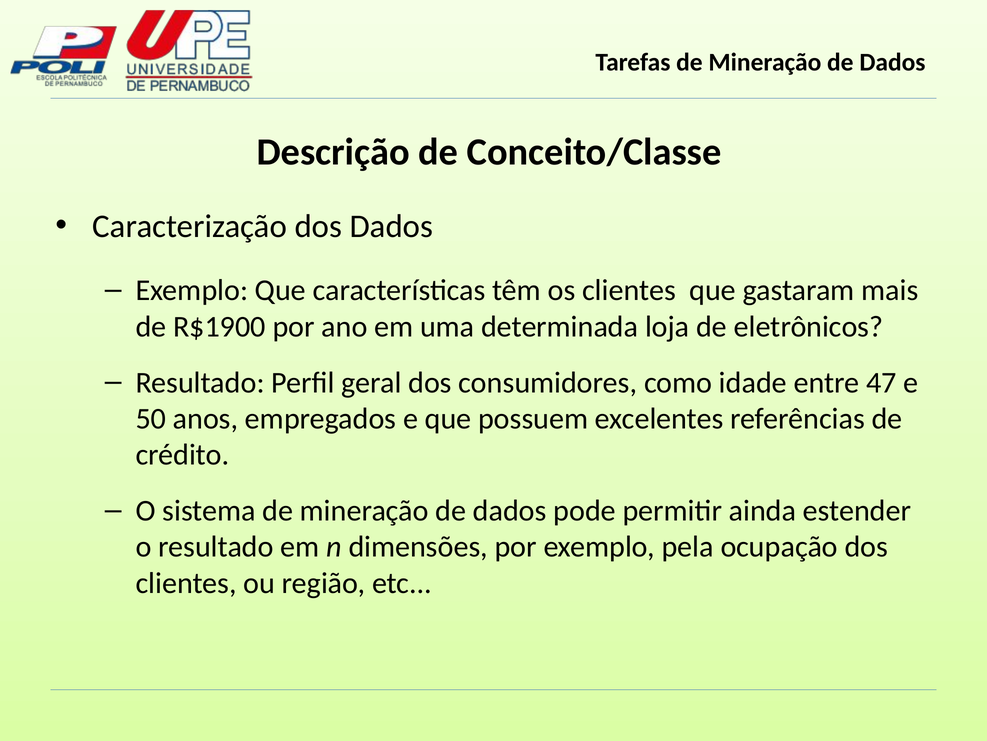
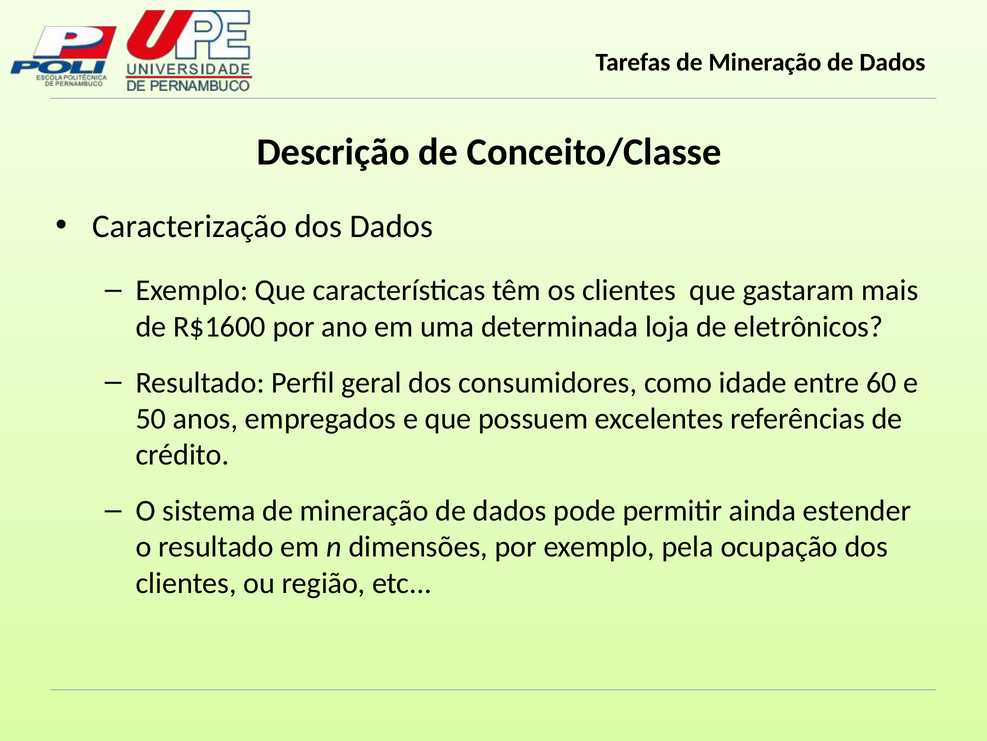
R$1900: R$1900 -> R$1600 (219, 326)
47: 47 -> 60 (881, 382)
